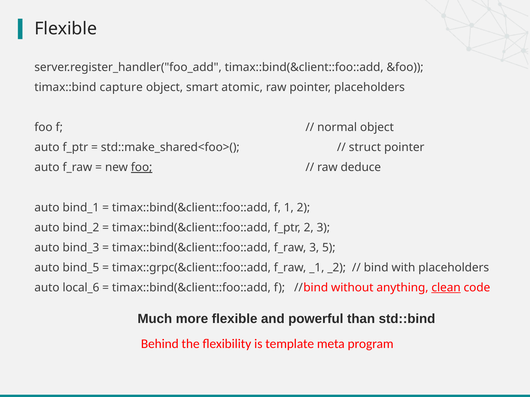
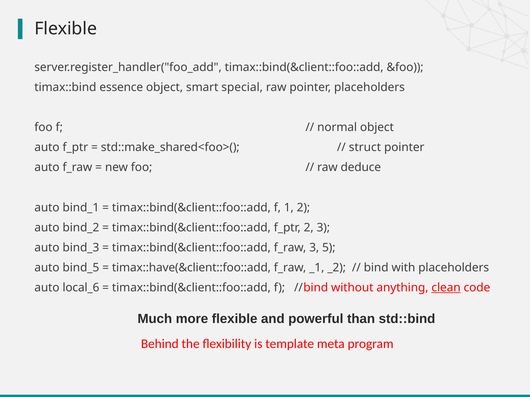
capture: capture -> essence (121, 87)
atomic: atomic -> special (242, 87)
foo underline: present -> none (142, 168)
timax::grpc(&client::foo::add: timax::grpc(&client::foo::add -> timax::have(&client::foo::add (191, 268)
